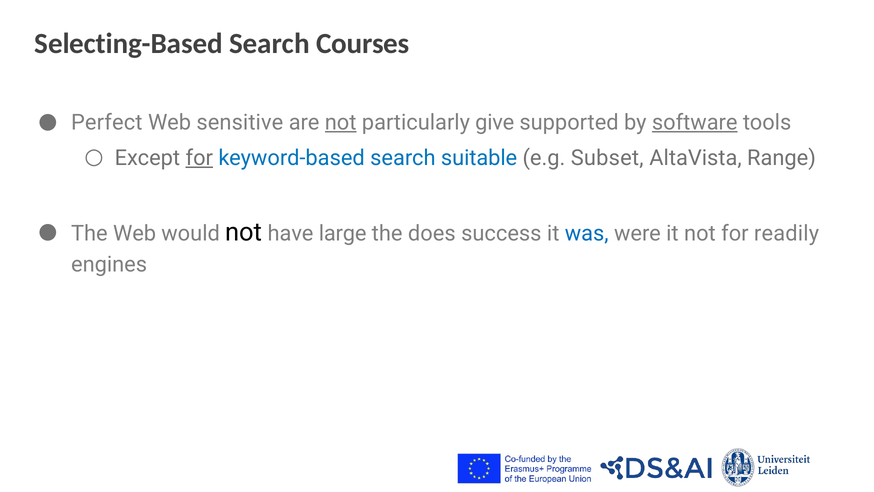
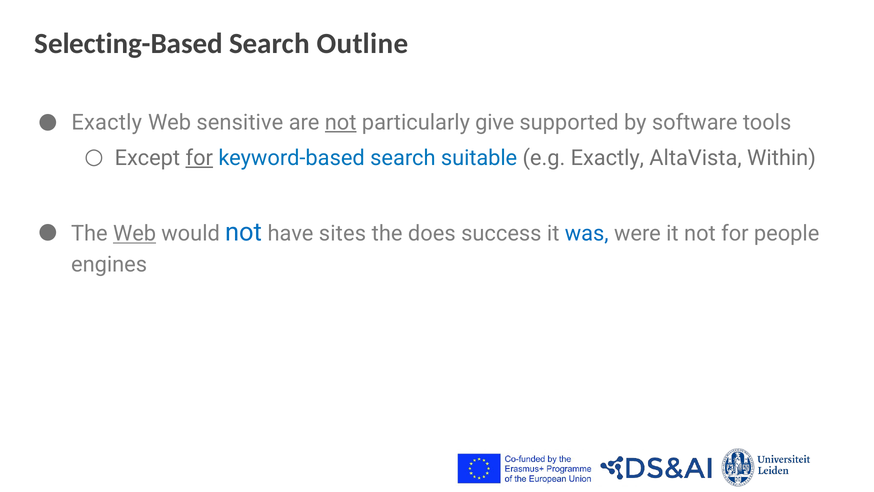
Courses: Courses -> Outline (362, 44)
Perfect: Perfect -> Exactly (107, 122)
software underline: present -> none (695, 122)
e.g Subset: Subset -> Exactly (607, 158)
Range: Range -> Within (782, 158)
Web underline: none -> present (135, 233)
not colour: black -> blue (244, 232)
large: large -> sites (342, 233)
readily: readily -> people (787, 233)
